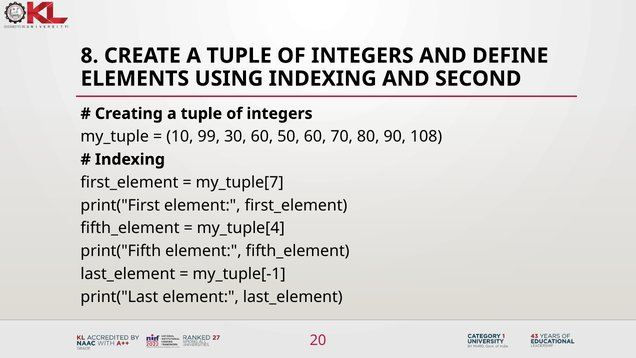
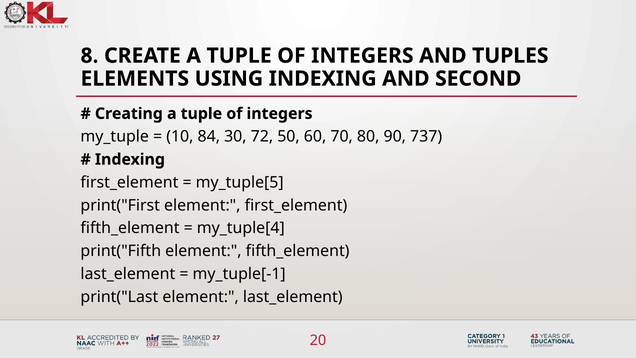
DEFINE: DEFINE -> TUPLES (510, 56)
99: 99 -> 84 (209, 136)
30 60: 60 -> 72 (262, 136)
108: 108 -> 737 (426, 136)
my_tuple[7: my_tuple[7 -> my_tuple[5 (240, 182)
